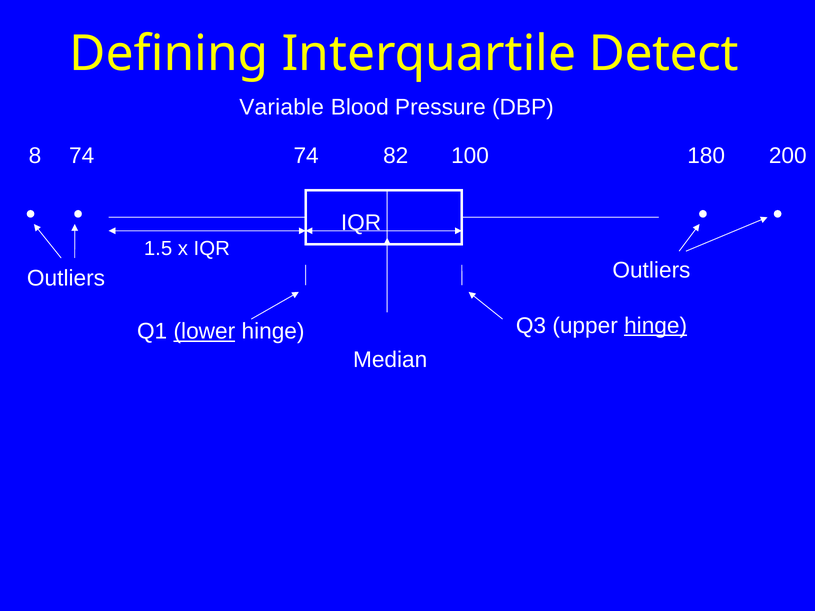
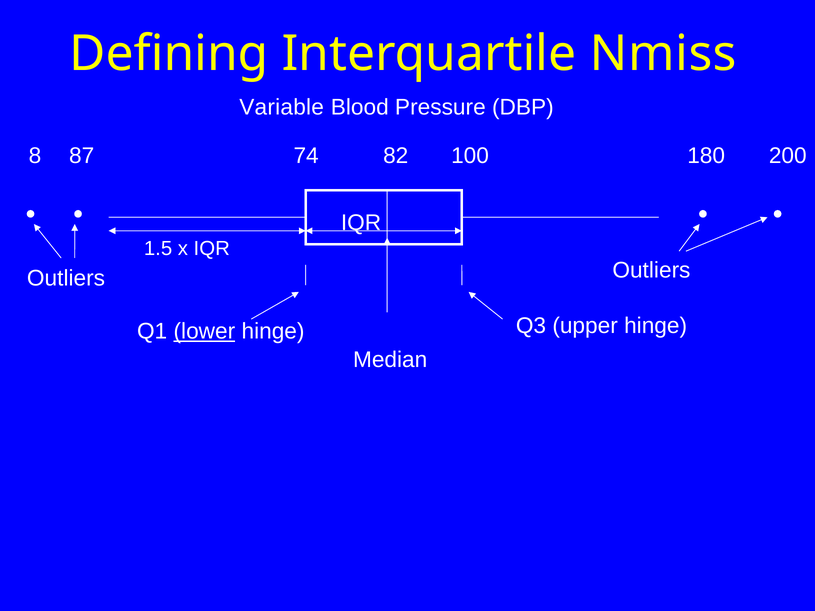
Detect: Detect -> Nmiss (663, 54)
8 74: 74 -> 87 (82, 156)
hinge underline: present -> none (656, 326)
